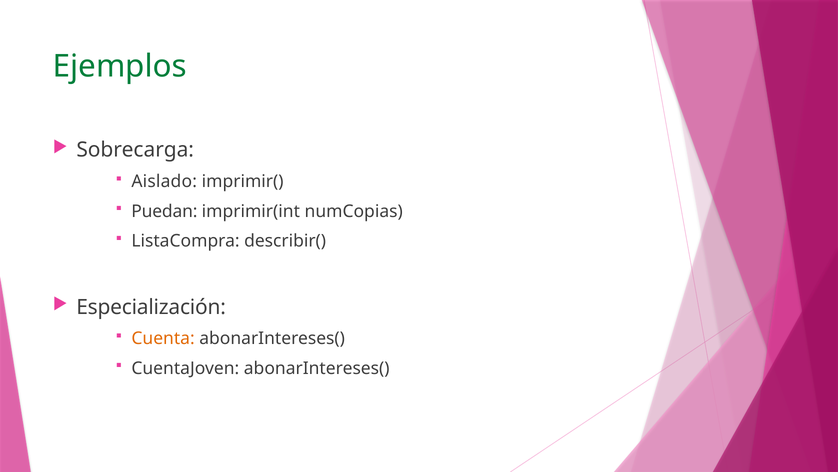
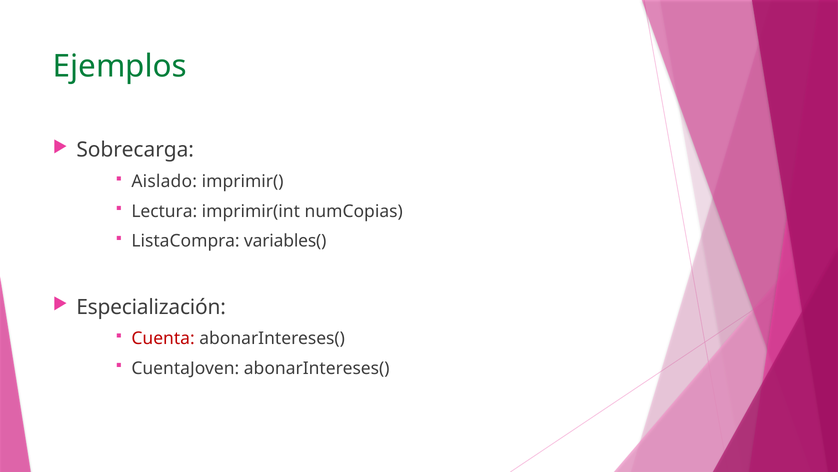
Puedan: Puedan -> Lectura (164, 211)
describir(: describir( -> variables( (285, 241)
Cuenta colour: orange -> red (163, 338)
